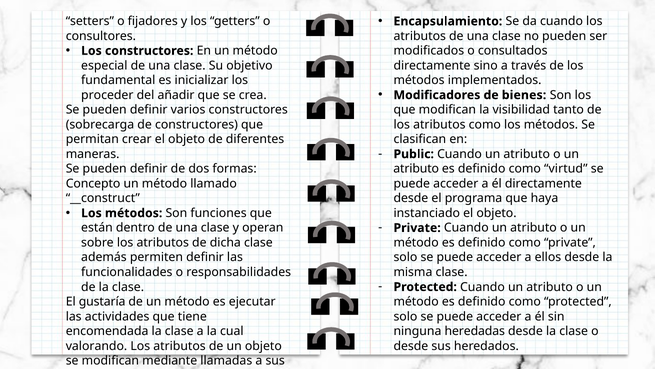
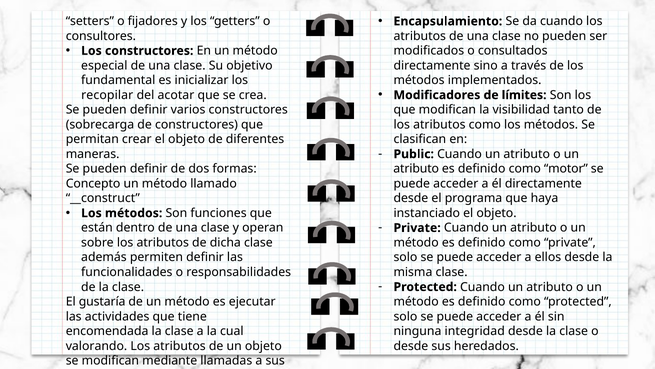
bienes: bienes -> límites (524, 95)
proceder: proceder -> recopilar (107, 95)
añadir: añadir -> acotar (176, 95)
virtud: virtud -> motor (566, 169)
heredadas: heredadas -> integridad (475, 331)
